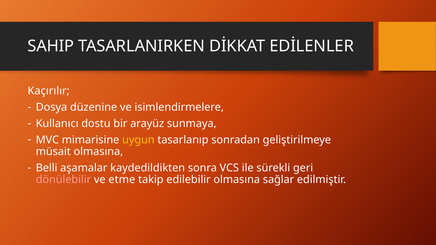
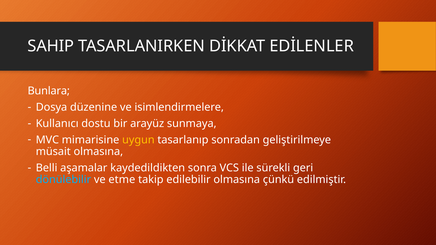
Kaçırılır: Kaçırılır -> Bunlara (49, 91)
dönülebilir colour: pink -> light blue (63, 180)
sağlar: sağlar -> çünkü (278, 180)
